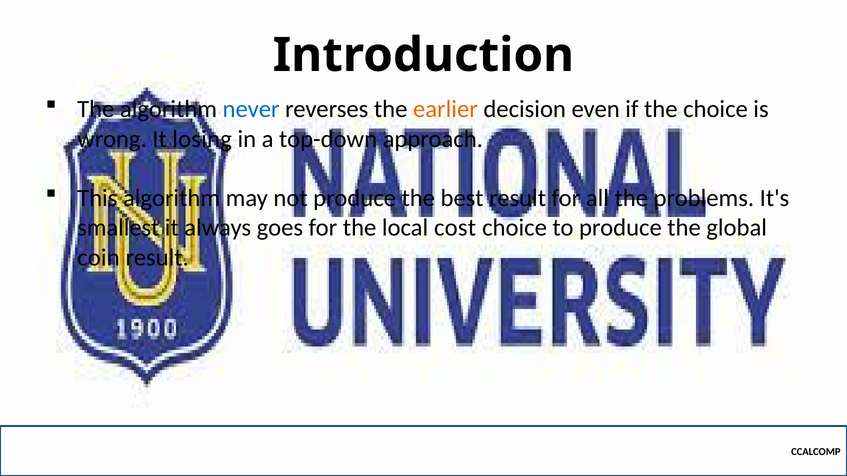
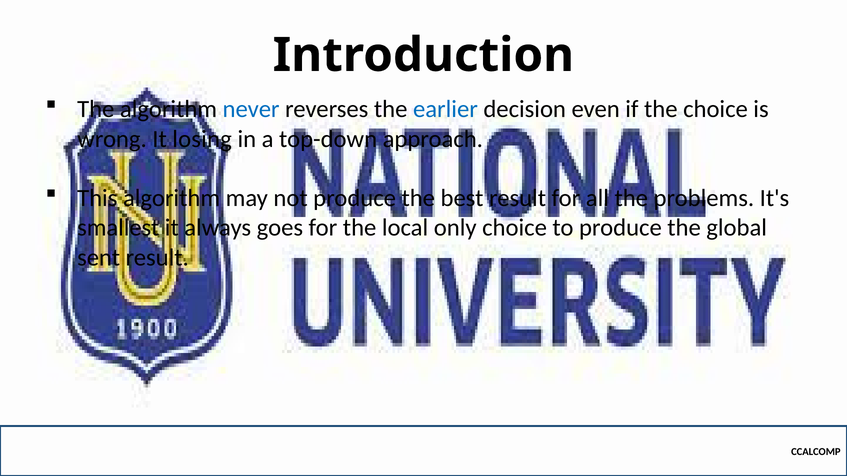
earlier colour: orange -> blue (445, 109)
cost: cost -> only (455, 228)
coin: coin -> sent (99, 258)
